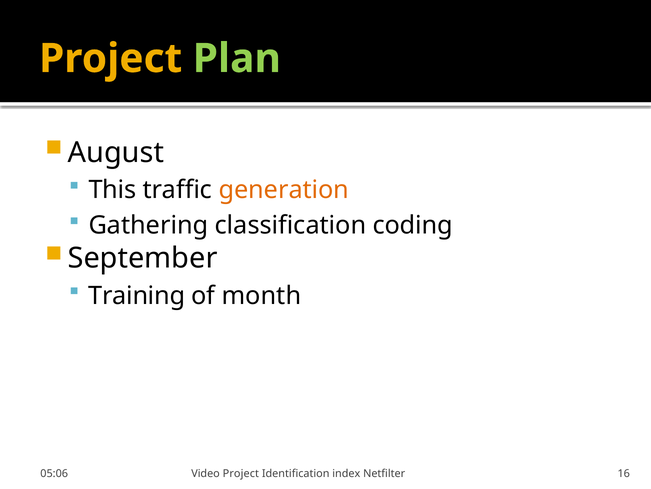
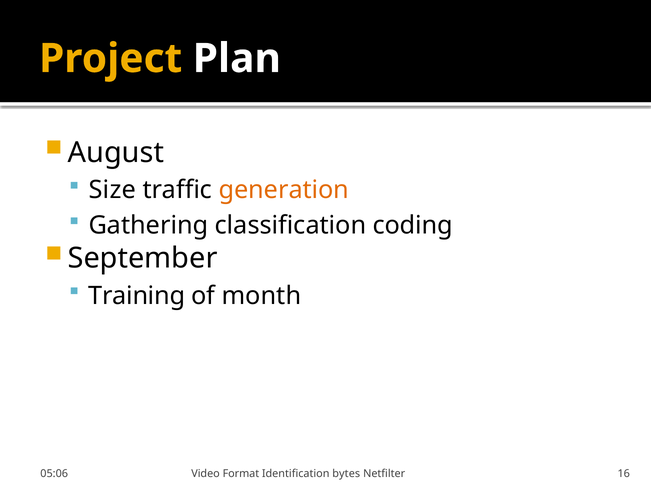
Plan colour: light green -> white (237, 58)
This: This -> Size (112, 190)
Video Project: Project -> Format (241, 473)
index: index -> bytes (346, 473)
